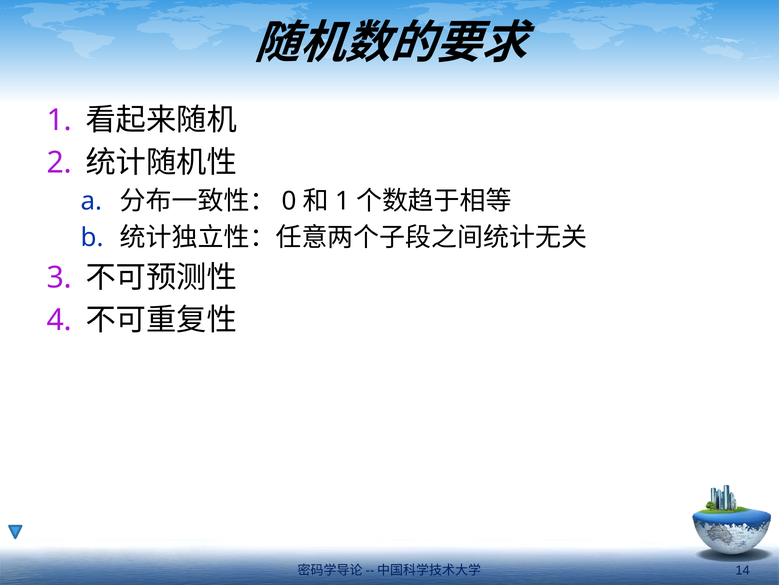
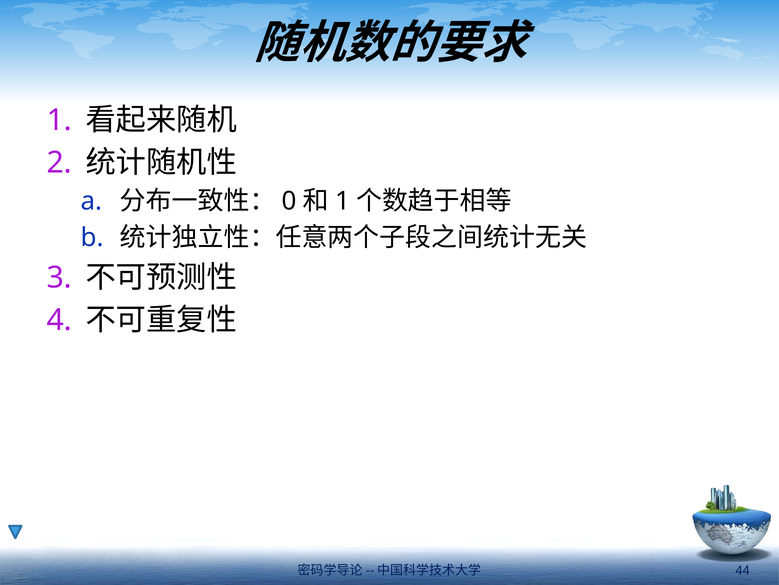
14: 14 -> 44 (743, 570)
